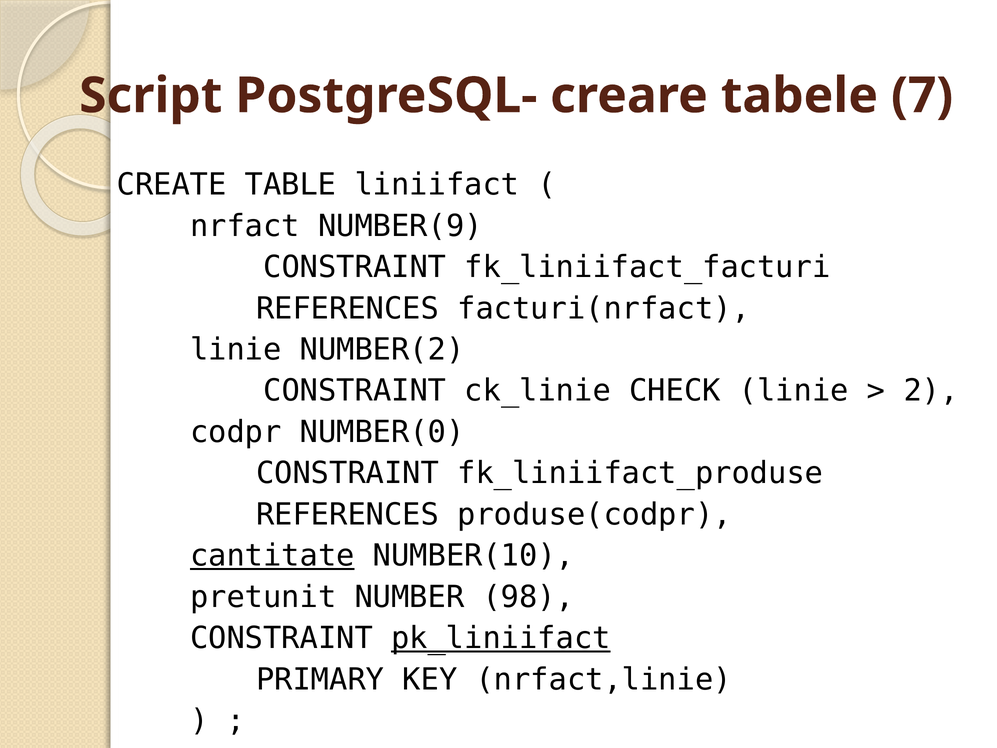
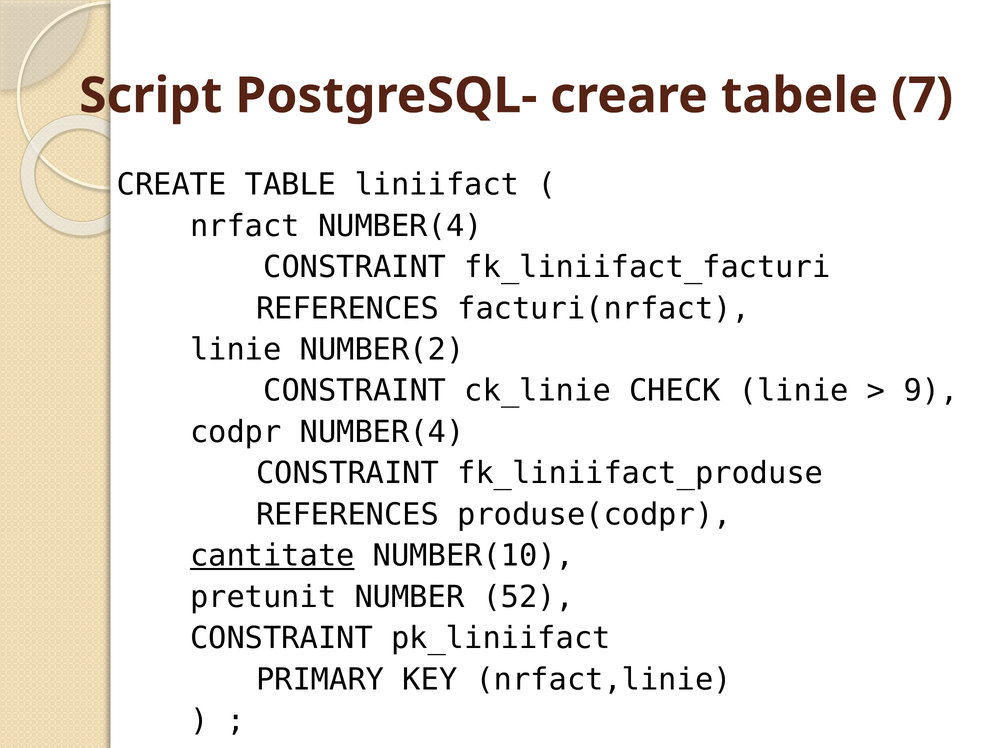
nrfact NUMBER(9: NUMBER(9 -> NUMBER(4 (400, 226)
2: 2 -> 9 (931, 391)
codpr NUMBER(0: NUMBER(0 -> NUMBER(4 (382, 432)
98: 98 -> 52 (528, 597)
pk_liniifact underline: present -> none (501, 638)
